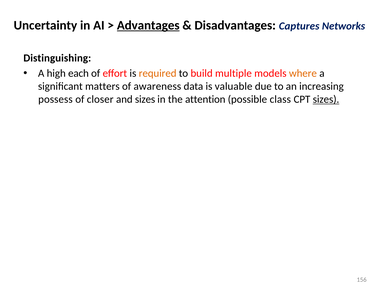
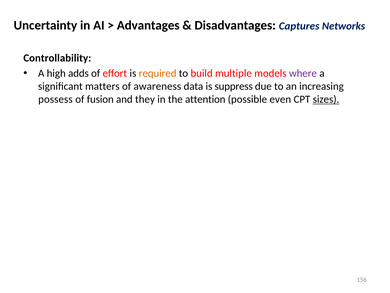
Advantages underline: present -> none (148, 25)
Distinguishing: Distinguishing -> Controllability (57, 58)
each: each -> adds (78, 73)
where colour: orange -> purple (303, 73)
valuable: valuable -> suppress (234, 86)
closer: closer -> fusion (100, 99)
and sizes: sizes -> they (145, 99)
class: class -> even (280, 99)
